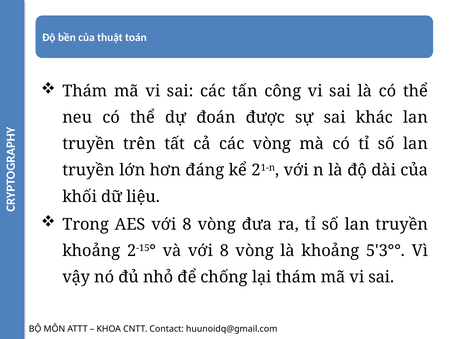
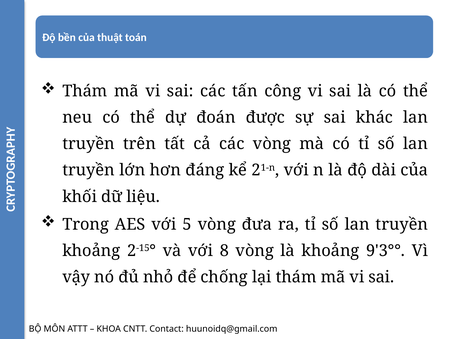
AES với 8: 8 -> 5 (187, 224)
5'3°°: 5'3°° -> 9'3°° (386, 251)
